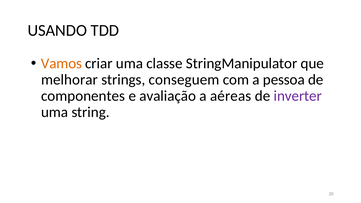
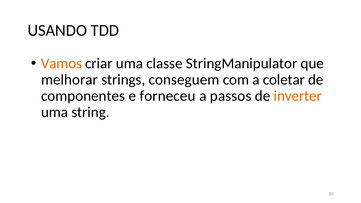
pessoa: pessoa -> coletar (284, 80)
avaliação: avaliação -> forneceu (168, 96)
aéreas: aéreas -> passos (231, 96)
inverter colour: purple -> orange (298, 96)
